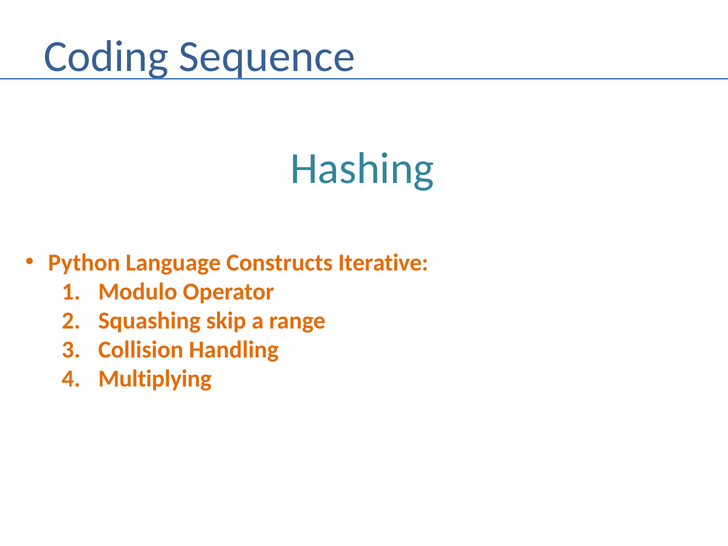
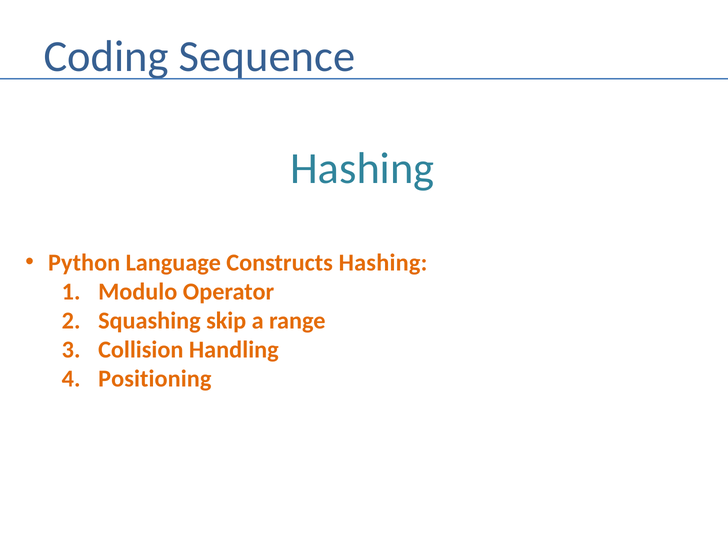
Constructs Iterative: Iterative -> Hashing (383, 262)
Multiplying: Multiplying -> Positioning (155, 379)
